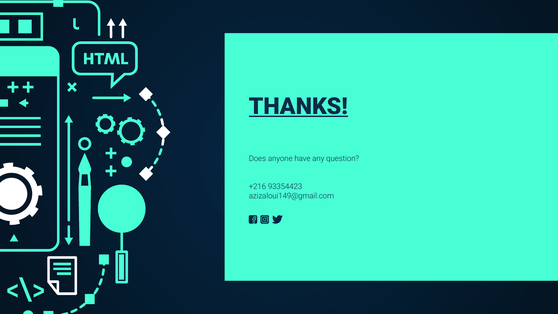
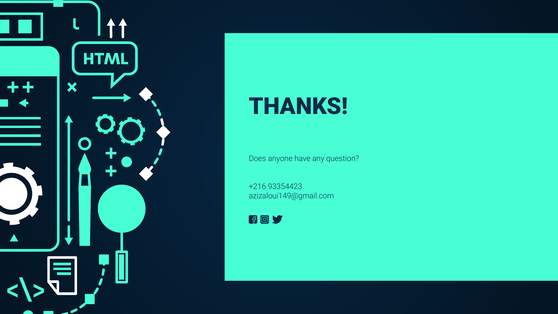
THANKS underline: present -> none (298, 106)
